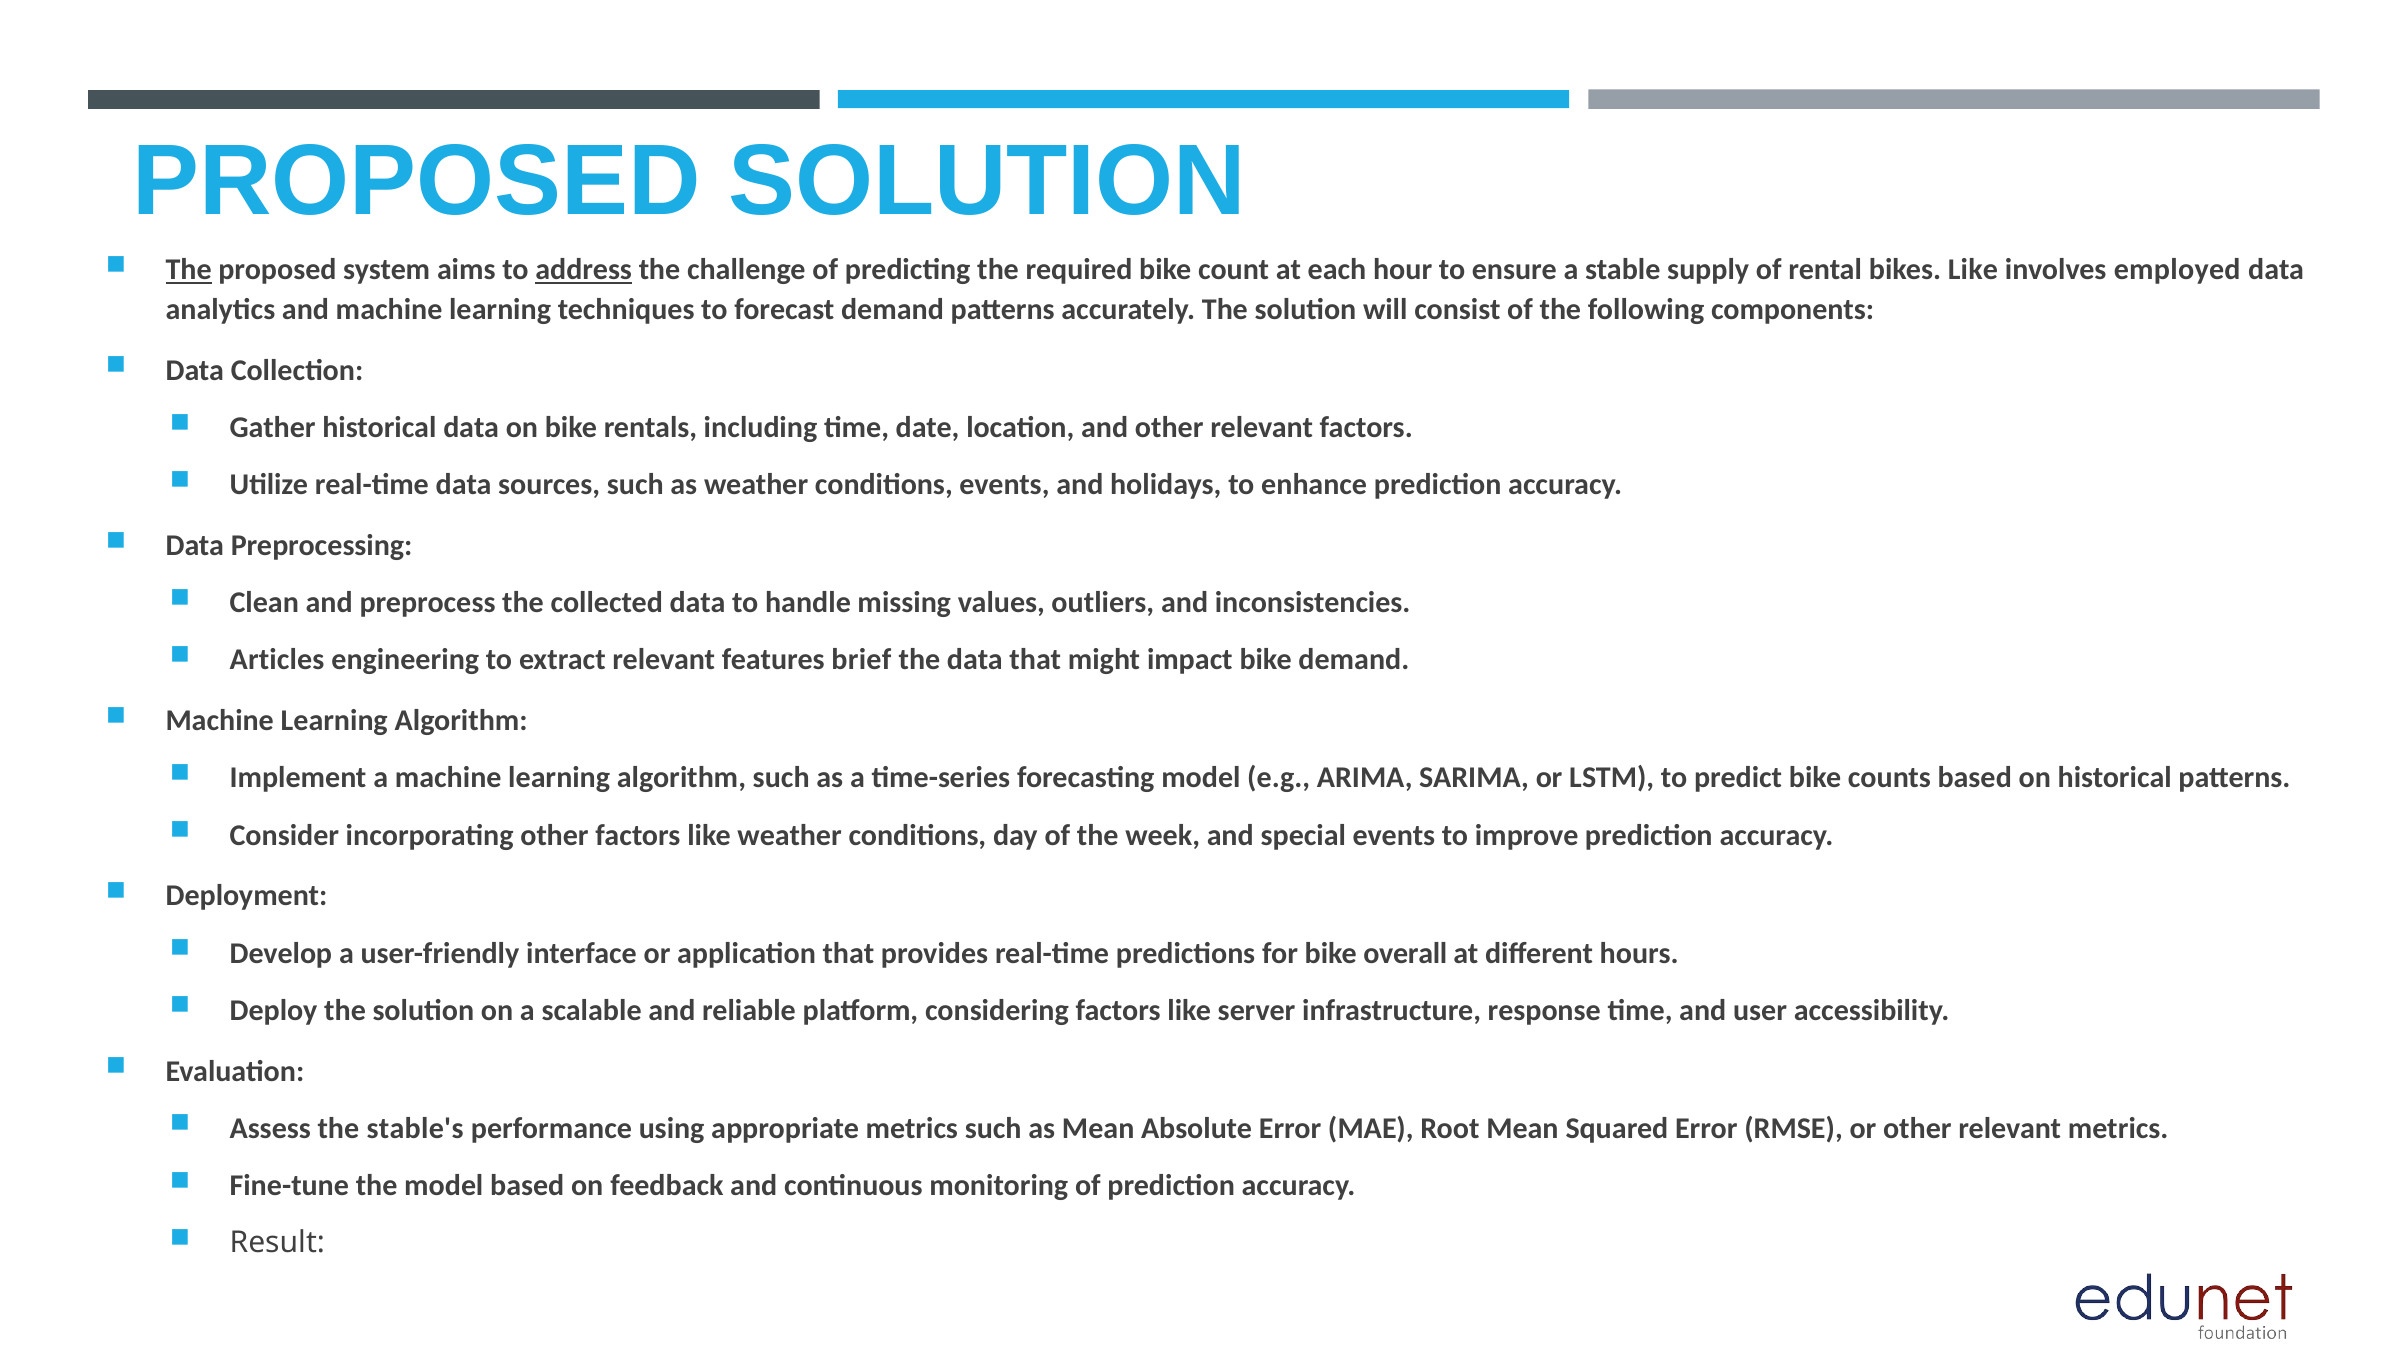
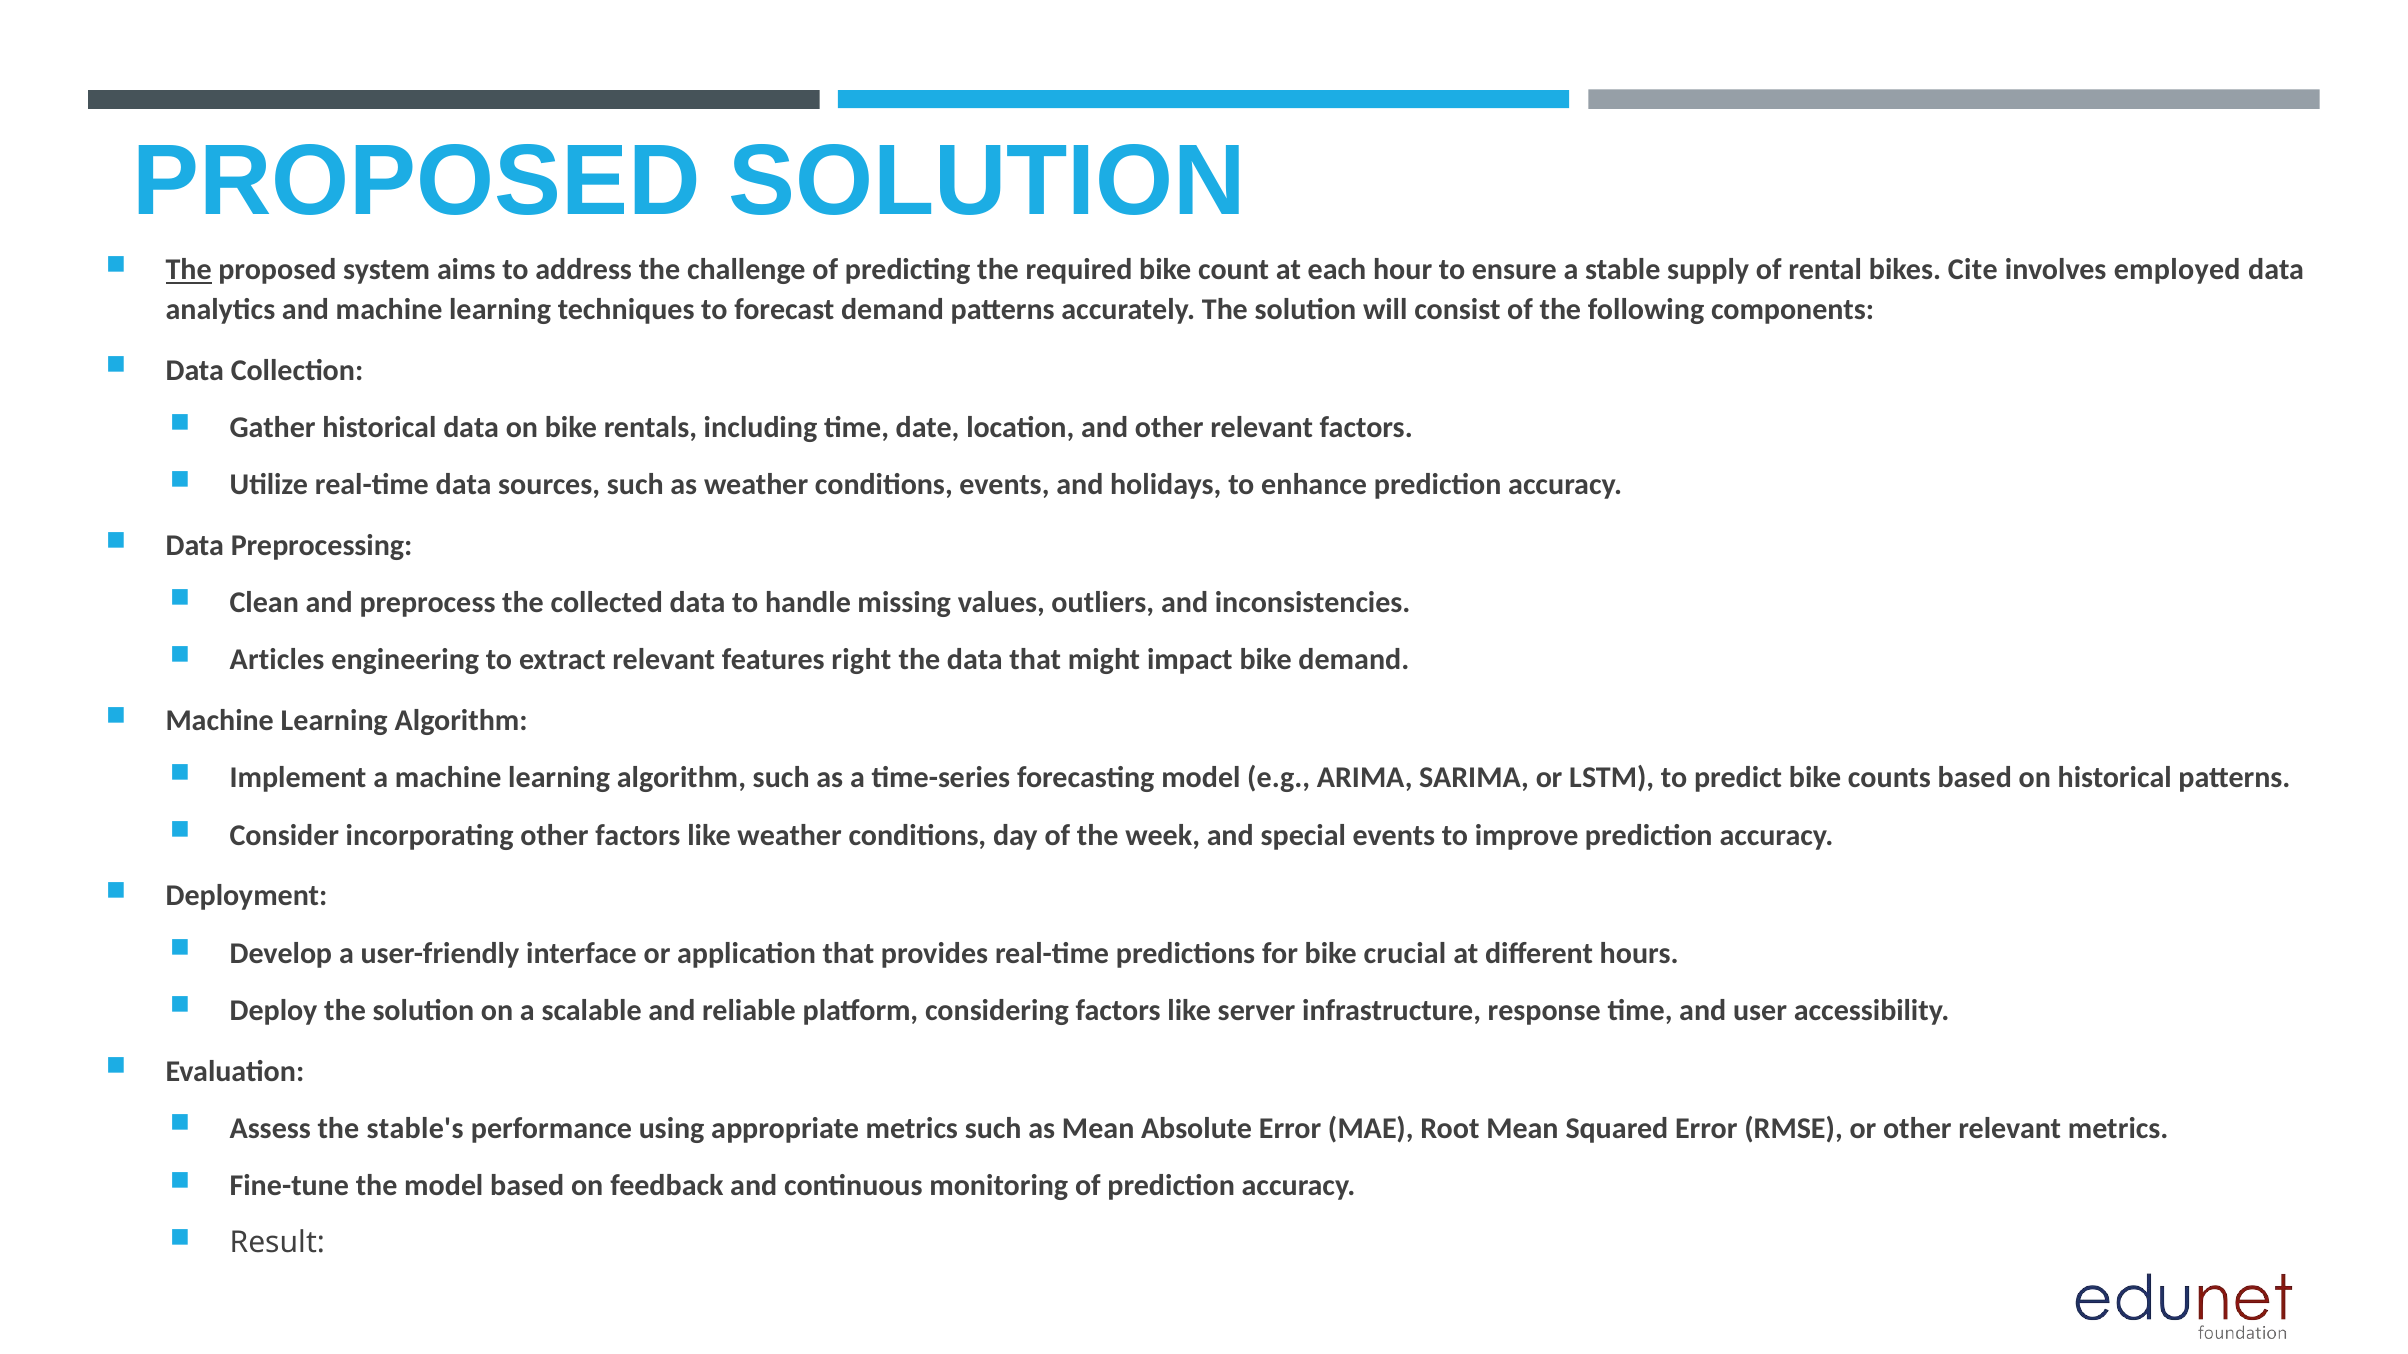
address underline: present -> none (584, 270)
bikes Like: Like -> Cite (1973, 270)
brief: brief -> right (861, 660)
overall: overall -> crucial (1405, 954)
